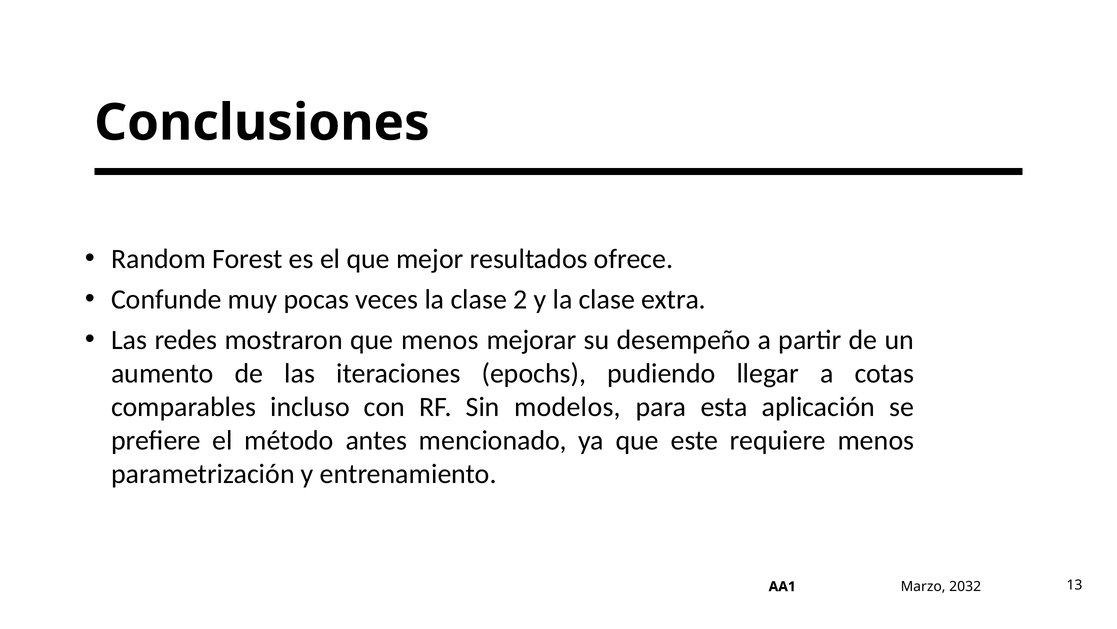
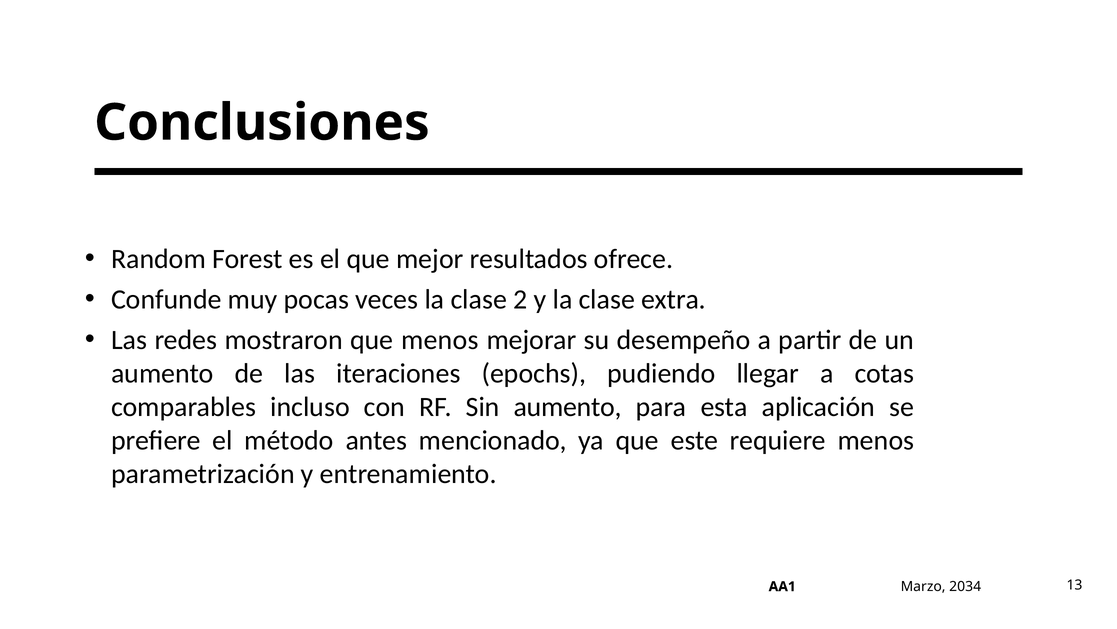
Sin modelos: modelos -> aumento (568, 407)
2032: 2032 -> 2034 (965, 586)
